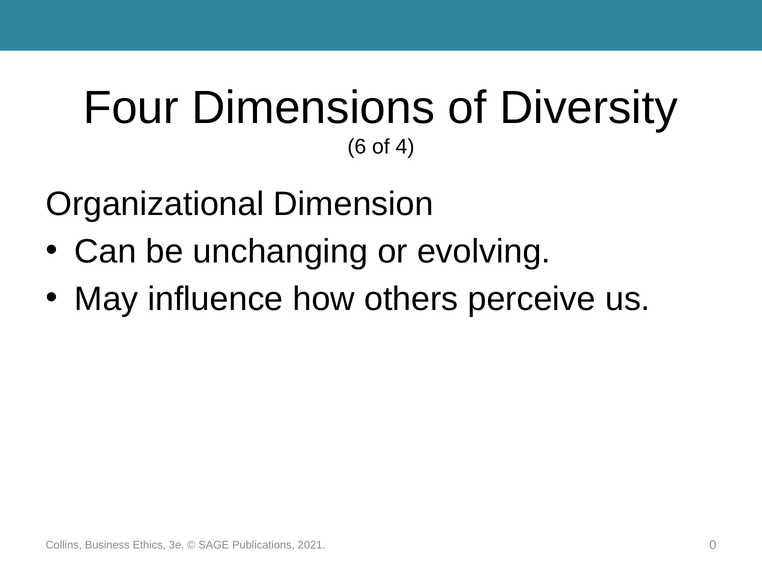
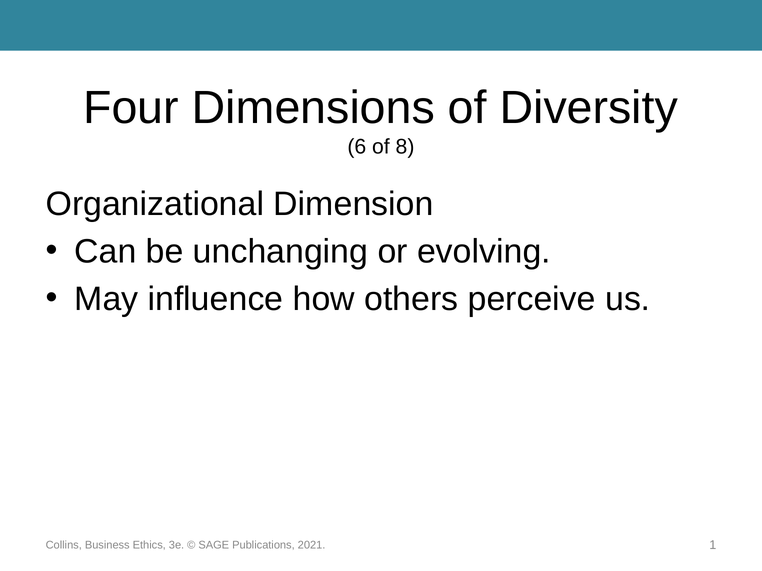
4: 4 -> 8 (405, 147)
0: 0 -> 1 (713, 546)
